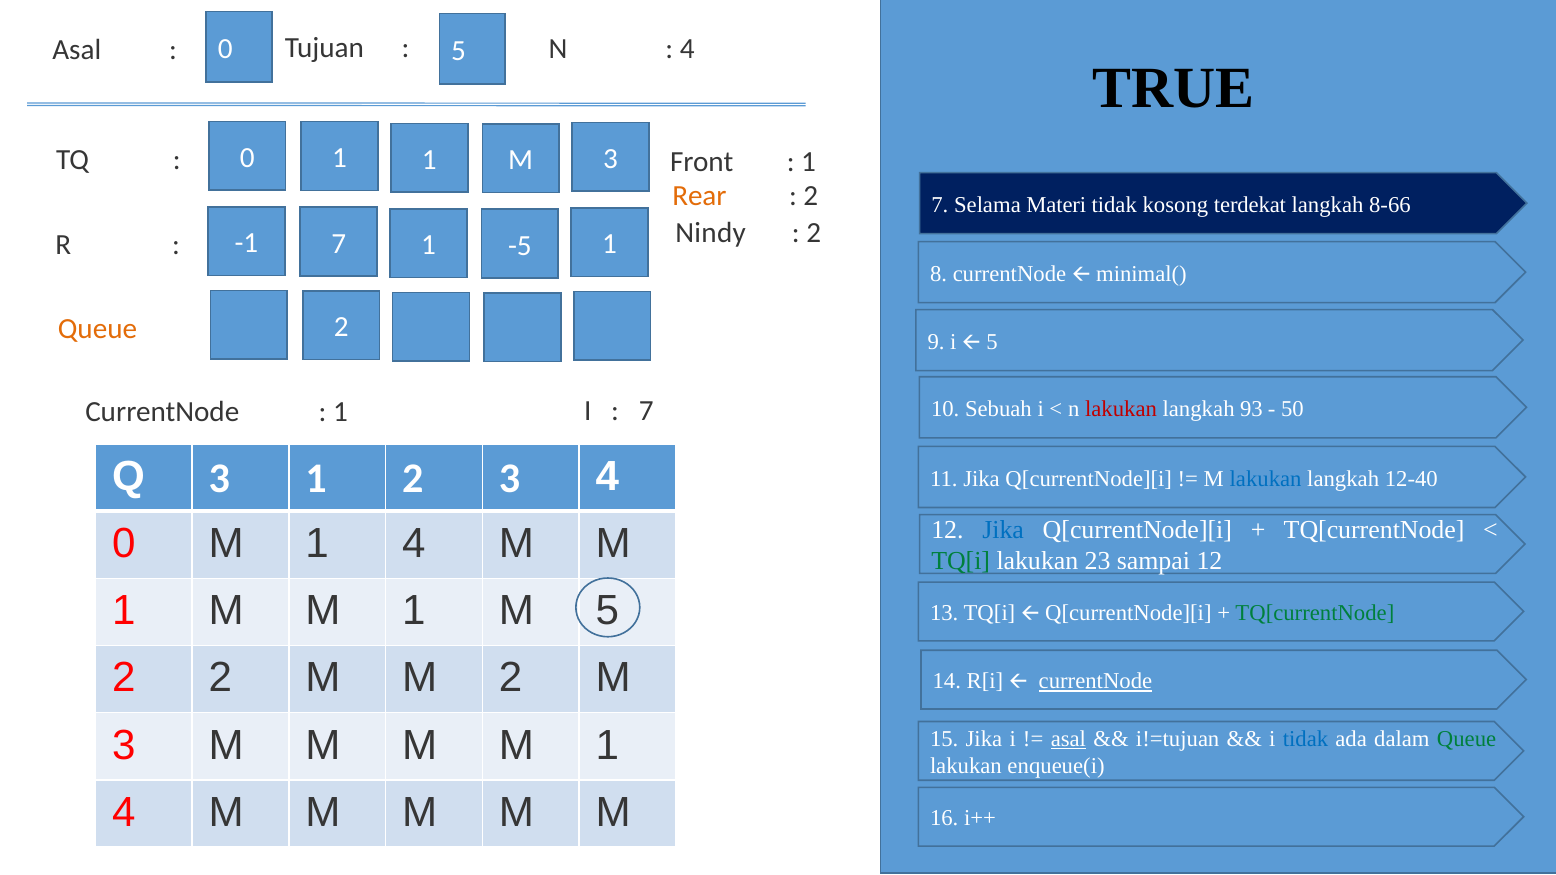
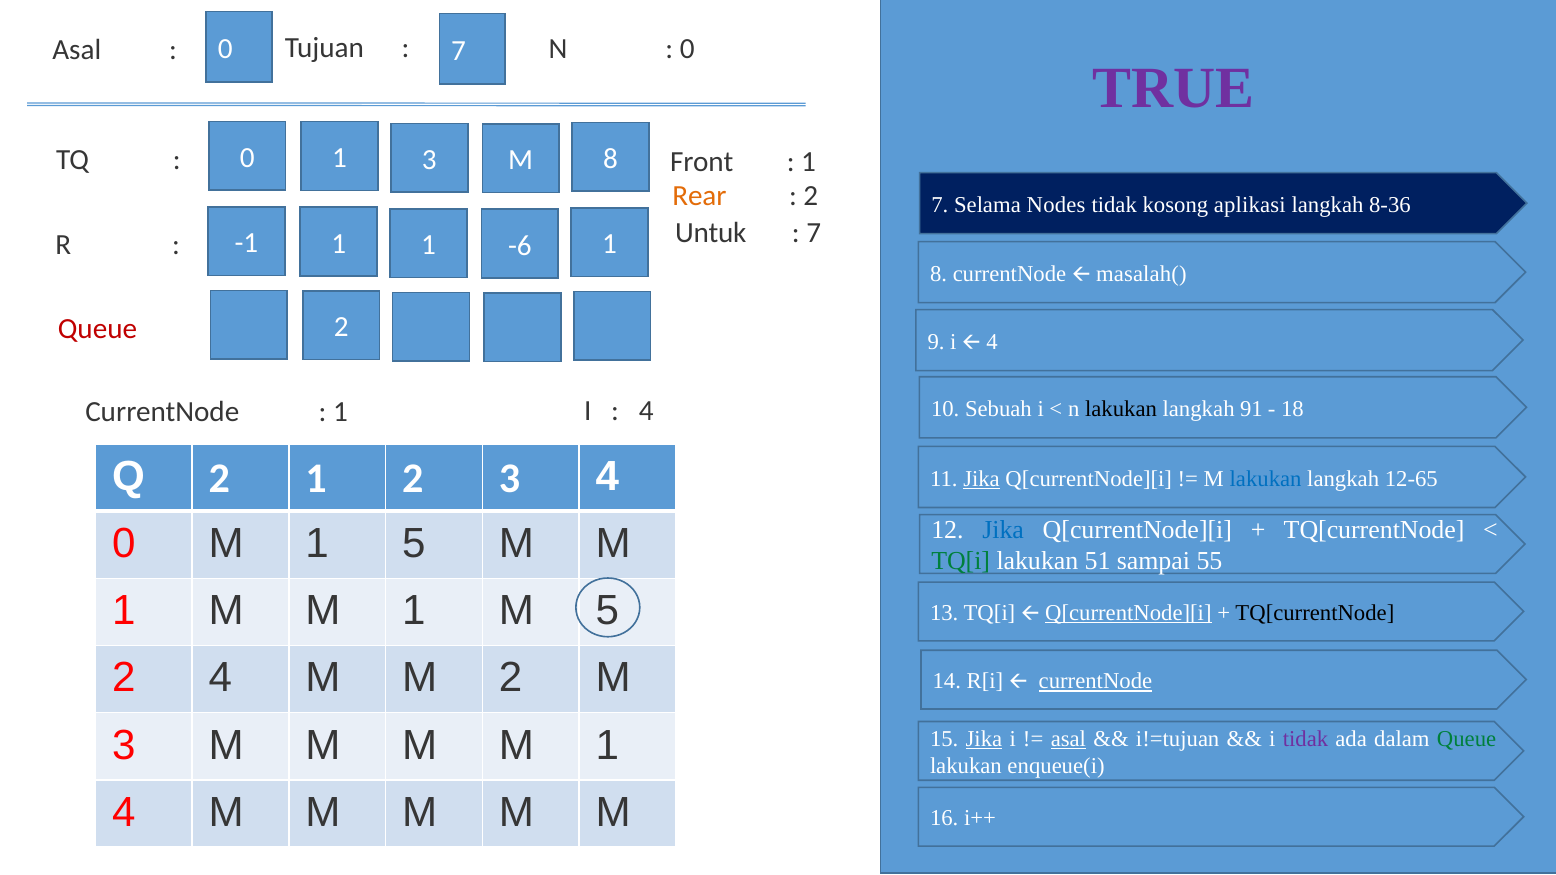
4: 4 -> 0 (687, 49)
0 5: 5 -> 7 (458, 51)
TRUE colour: black -> purple (1174, 88)
1 1: 1 -> 3 (429, 160)
3: 3 -> 8 (610, 159)
Materi: Materi -> Nodes (1056, 205)
terdekat: terdekat -> aplikasi (1250, 205)
8-66: 8-66 -> 8-36 (1390, 205)
Nindy: Nindy -> Untuk (711, 233)
2: 2 -> 7 (814, 233)
-1 7: 7 -> 1 (339, 244)
-5: -5 -> -6 (520, 246)
minimal(: minimal( -> masalah( (1141, 274)
Queue colour: orange -> red (97, 329)
i 5: 5 -> 4 (992, 342)
lakukan colour: red -> black (1121, 409)
93: 93 -> 91 (1251, 409)
50: 50 -> 18 (1293, 409)
7: 7 -> 4 (646, 411)
Q 3: 3 -> 2 (219, 479)
Jika underline: none -> present (982, 479)
12-40: 12-40 -> 12-65 (1411, 479)
0 M 1 4: 4 -> 5 (414, 544)
23: 23 -> 51 (1098, 561)
sampai 12: 12 -> 55 (1209, 561)
Q[currentNode][i underline: none -> present (1128, 613)
TQ[currentNode colour: green -> black (1315, 613)
2 2: 2 -> 4 (220, 678)
Jika underline: none -> present (984, 739)
tidak colour: blue -> purple (1305, 739)
